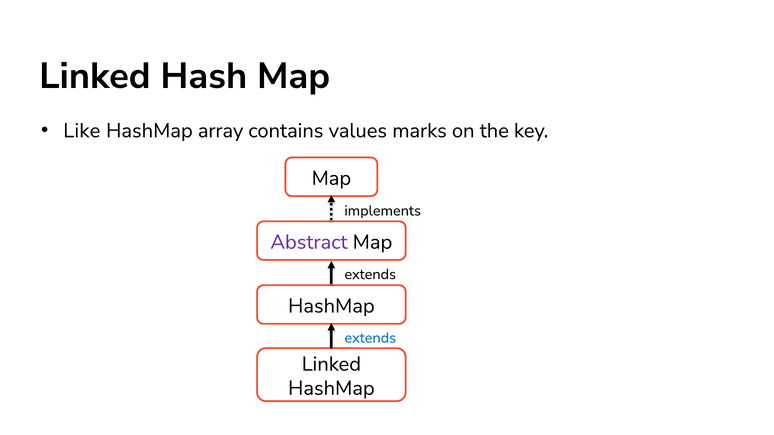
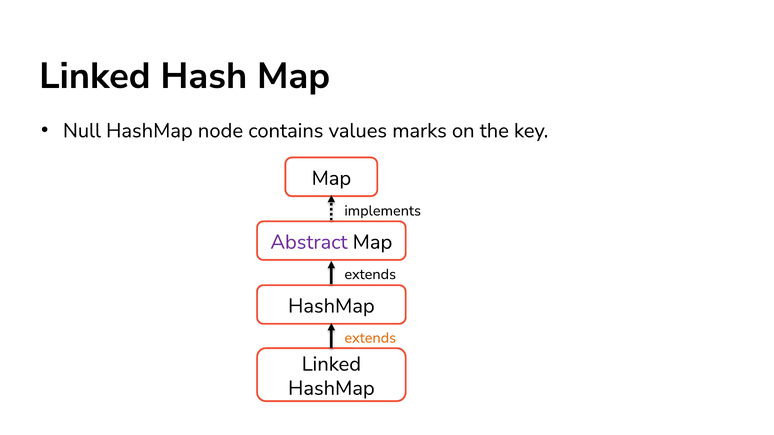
Like: Like -> Null (82, 131)
array: array -> node (220, 131)
extends colour: blue -> orange (370, 338)
